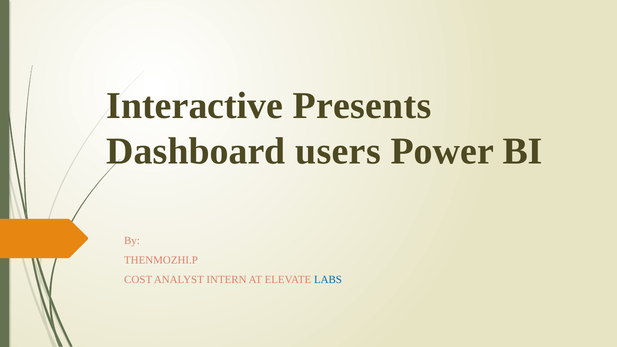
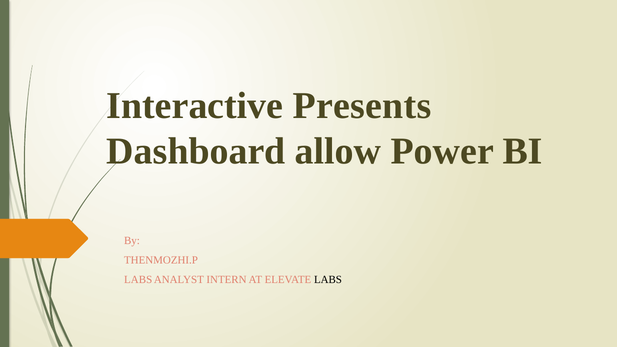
users: users -> allow (338, 151)
COST: COST -> LABS (138, 280)
LABS colour: blue -> black (328, 280)
